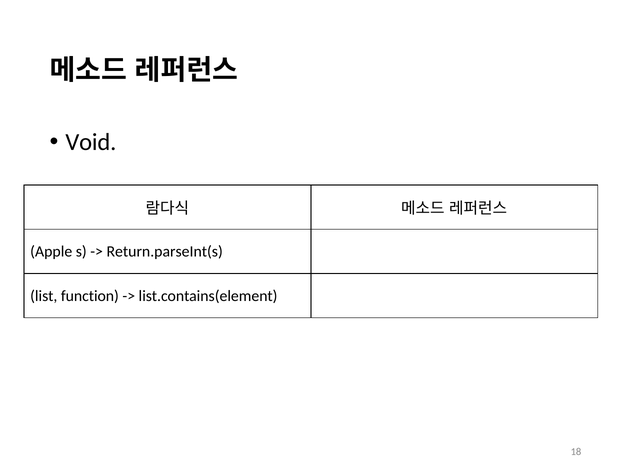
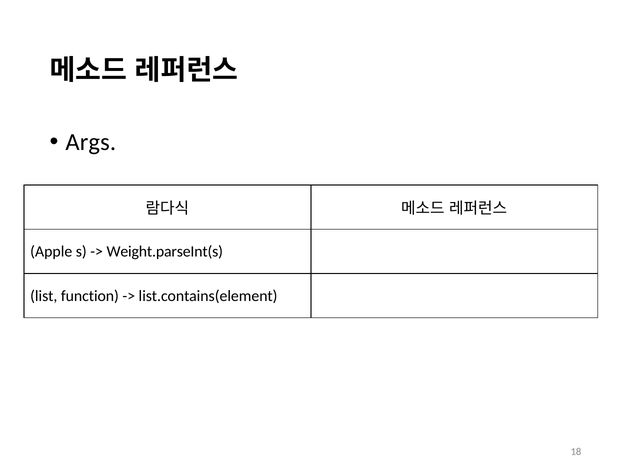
Void: Void -> Args (91, 142)
Return.parseInt(s: Return.parseInt(s -> Weight.parseInt(s (165, 252)
